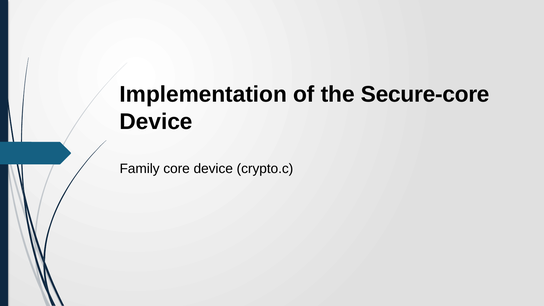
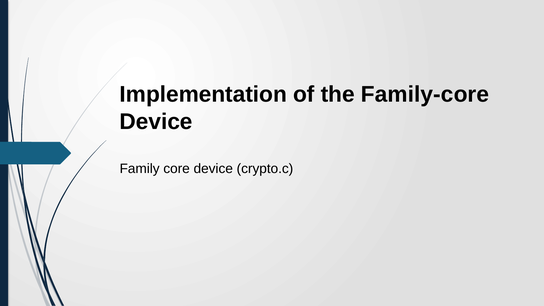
Secure-core: Secure-core -> Family-core (425, 94)
